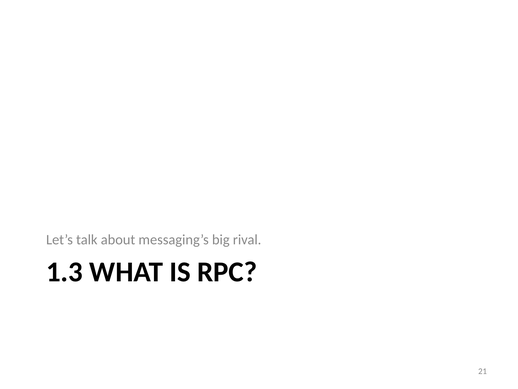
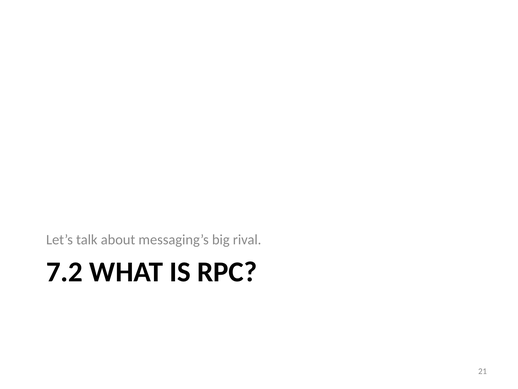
1.3: 1.3 -> 7.2 (64, 272)
